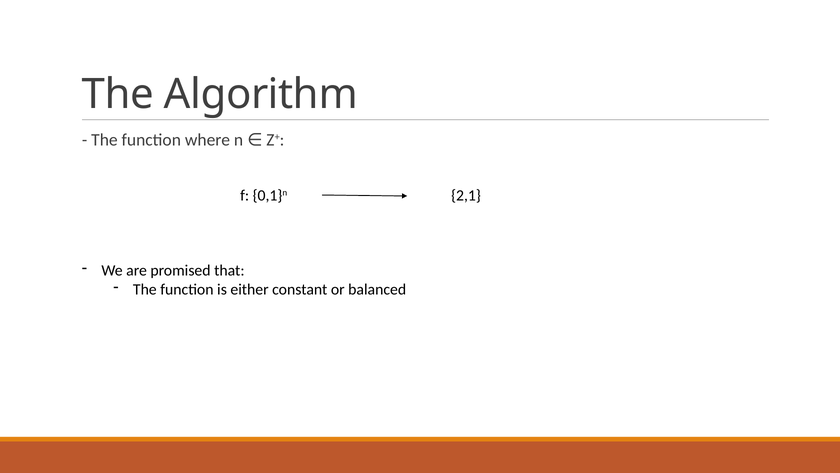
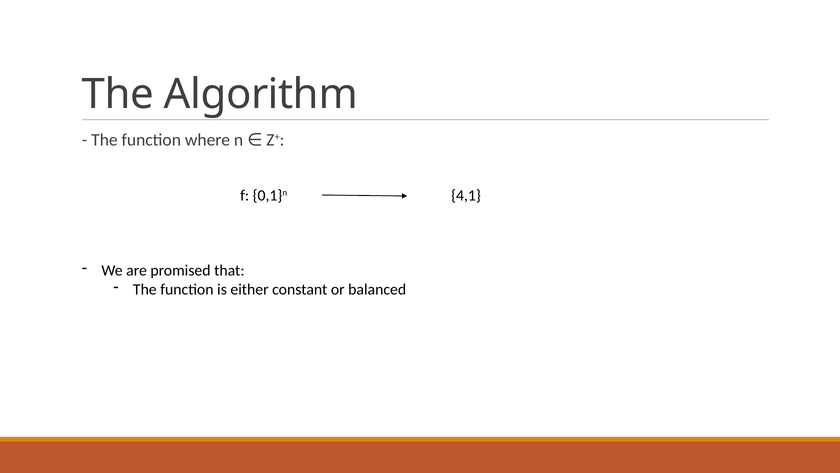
2,1: 2,1 -> 4,1 (466, 195)
